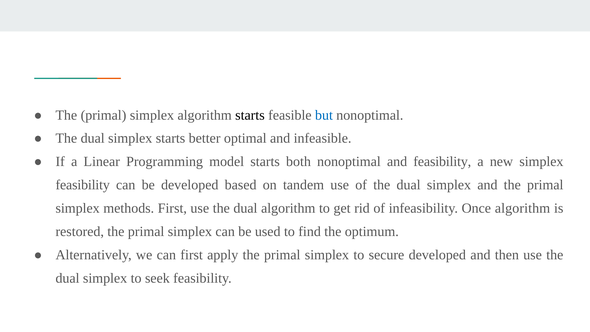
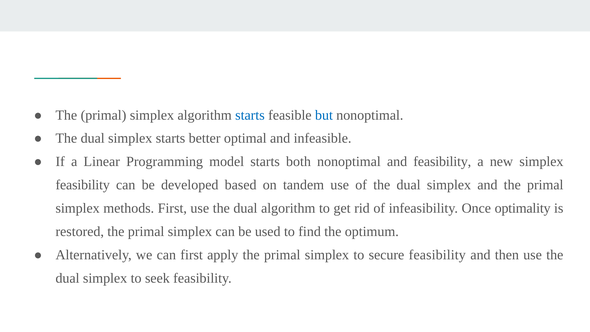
starts colour: black -> blue (250, 115)
Once algorithm: algorithm -> optimality (523, 208)
secure developed: developed -> feasibility (437, 255)
